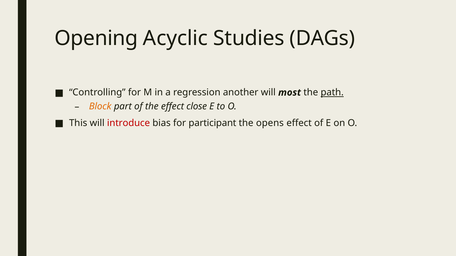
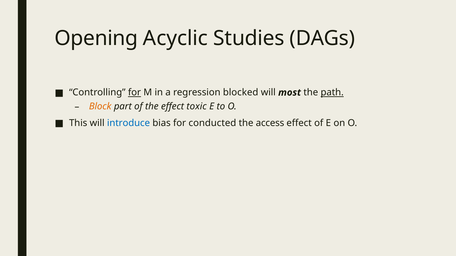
for underline: none -> present (135, 93)
another: another -> blocked (241, 93)
close: close -> toxic (197, 107)
introduce colour: red -> blue (129, 123)
participant: participant -> conducted (212, 123)
opens: opens -> access (270, 123)
